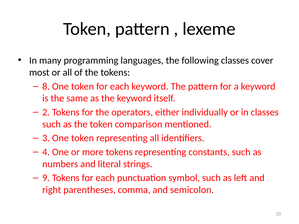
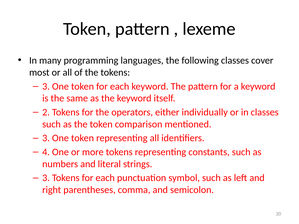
8: 8 -> 3 (46, 86)
9: 9 -> 3 (46, 178)
